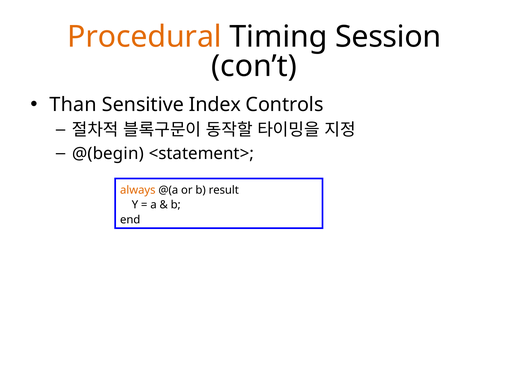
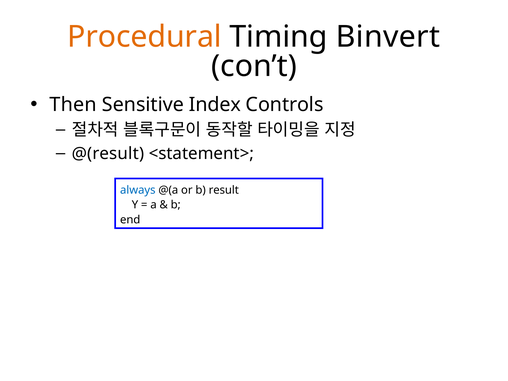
Session: Session -> Binvert (388, 37)
Than: Than -> Then (73, 105)
@(begin: @(begin -> @(result (108, 154)
always colour: orange -> blue (138, 190)
